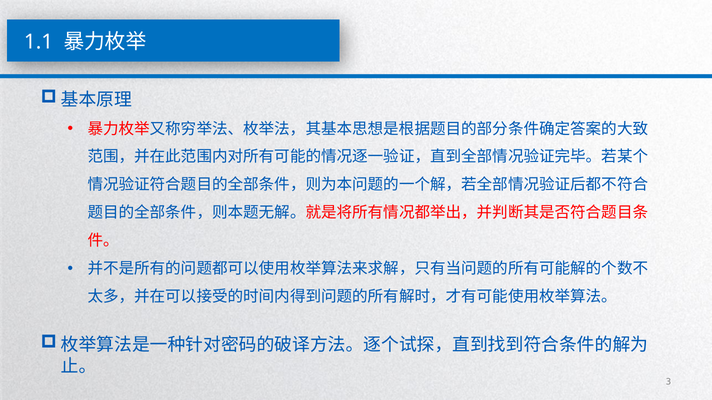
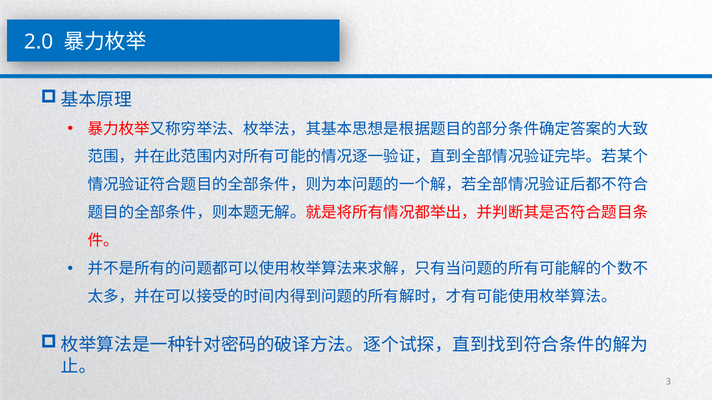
1.1: 1.1 -> 2.0 (39, 42)
